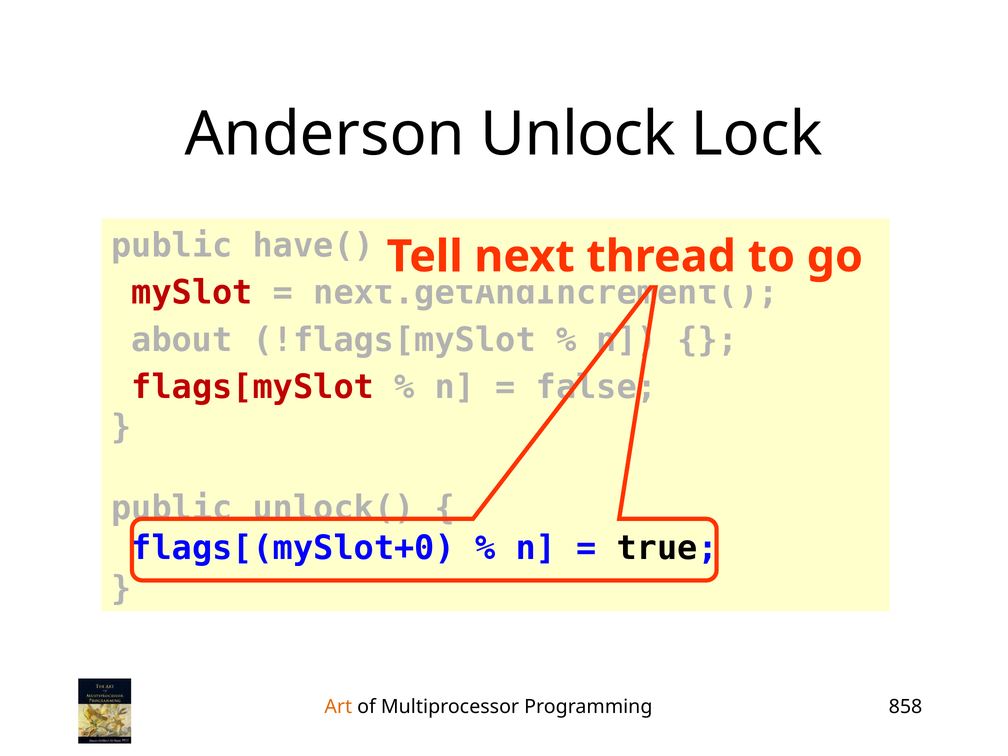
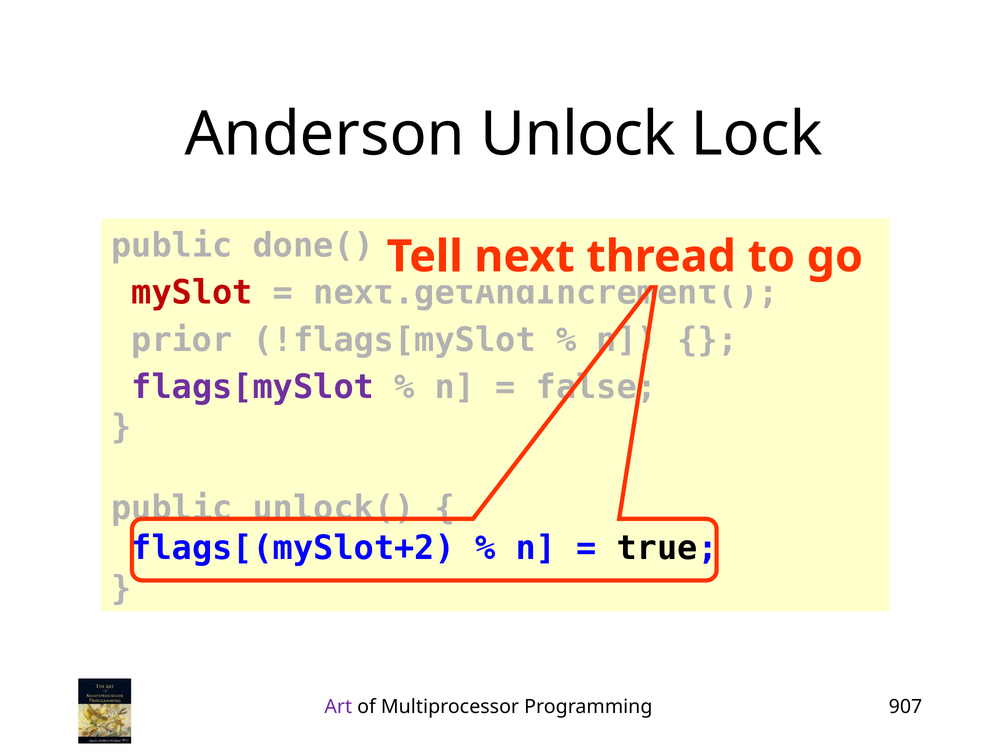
have(: have( -> done( (313, 246)
about: about -> prior (182, 340)
flags[mySlot colour: red -> purple (253, 387)
flags[(mySlot+0: flags[(mySlot+0 -> flags[(mySlot+2 (293, 548)
Art colour: orange -> purple (338, 707)
858: 858 -> 907 (905, 707)
